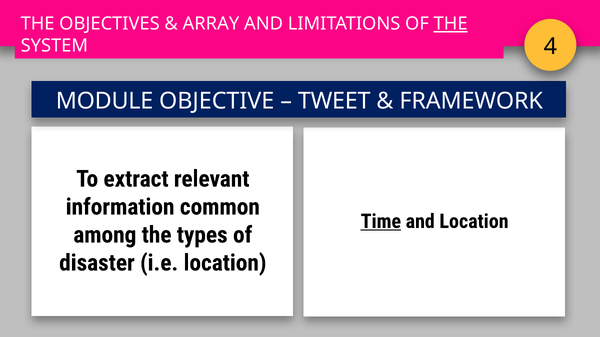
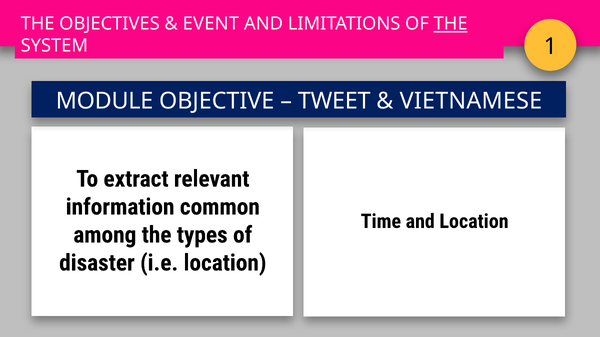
ARRAY: ARRAY -> EVENT (211, 24)
4: 4 -> 1 (550, 47)
FRAMEWORK: FRAMEWORK -> VIETNAMESE (471, 101)
Time underline: present -> none (381, 222)
